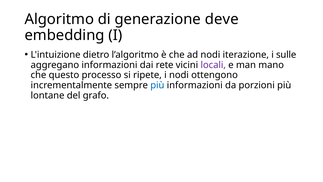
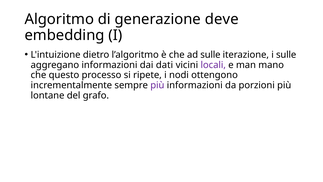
ad nodi: nodi -> sulle (210, 55)
rete: rete -> dati (164, 65)
più colour: blue -> purple (157, 85)
